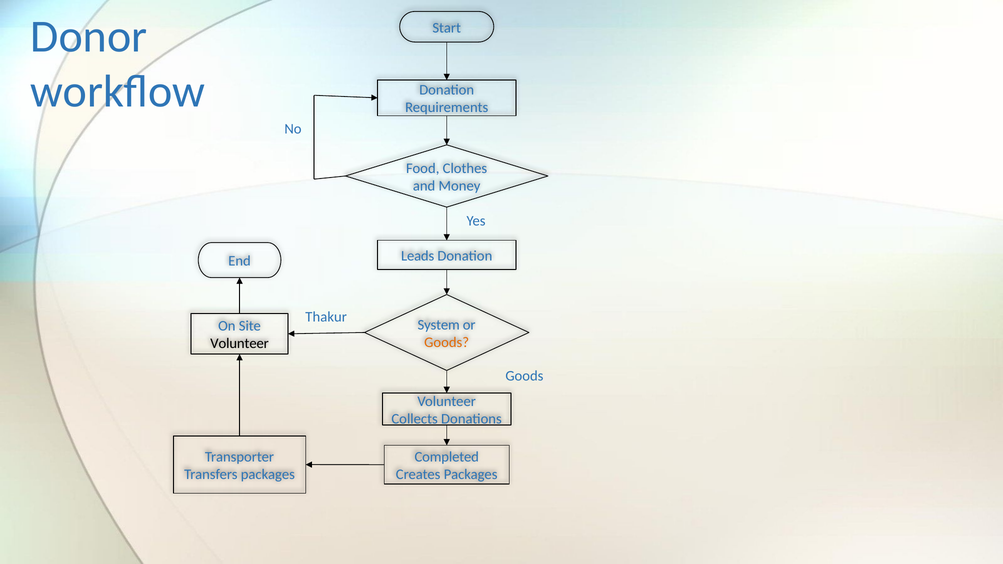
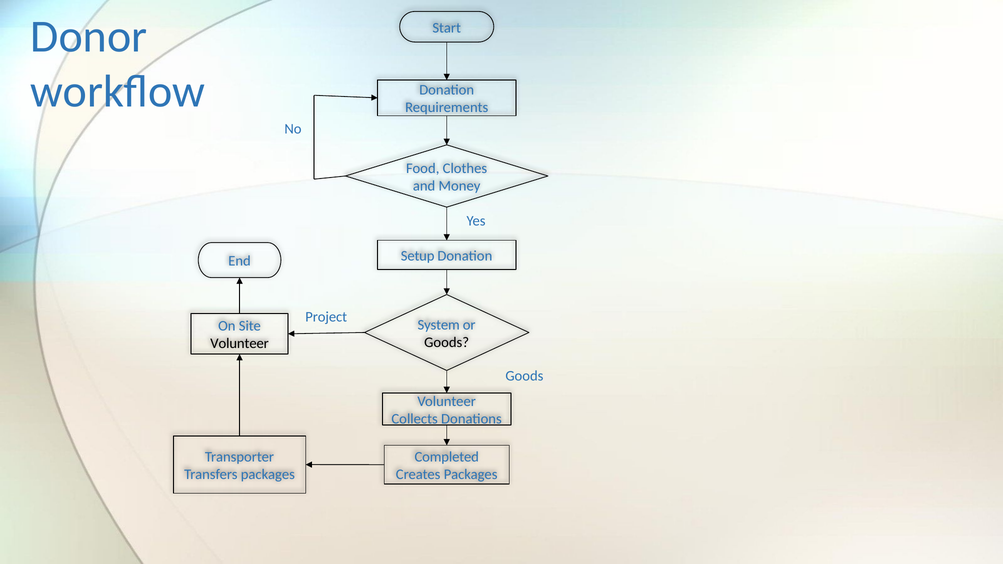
Leads: Leads -> Setup (418, 256)
Thakur: Thakur -> Project (326, 317)
Goods colour: orange -> black (447, 342)
